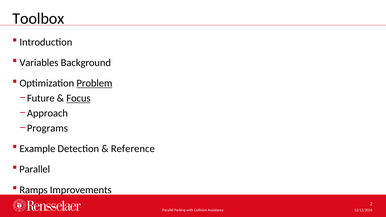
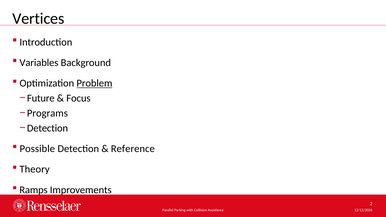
Toolbox: Toolbox -> Vertices (38, 19)
Focus underline: present -> none (78, 98)
Approach: Approach -> Programs (47, 113)
Programs: Programs -> Detection (47, 128)
Example: Example -> Possible (37, 149)
Parallel: Parallel -> Theory (35, 169)
